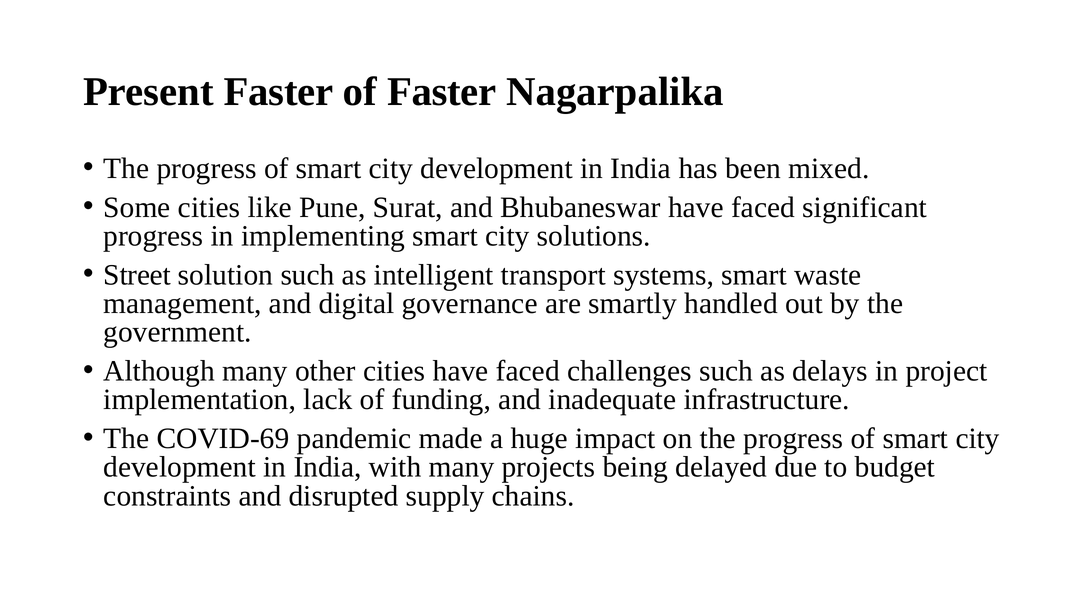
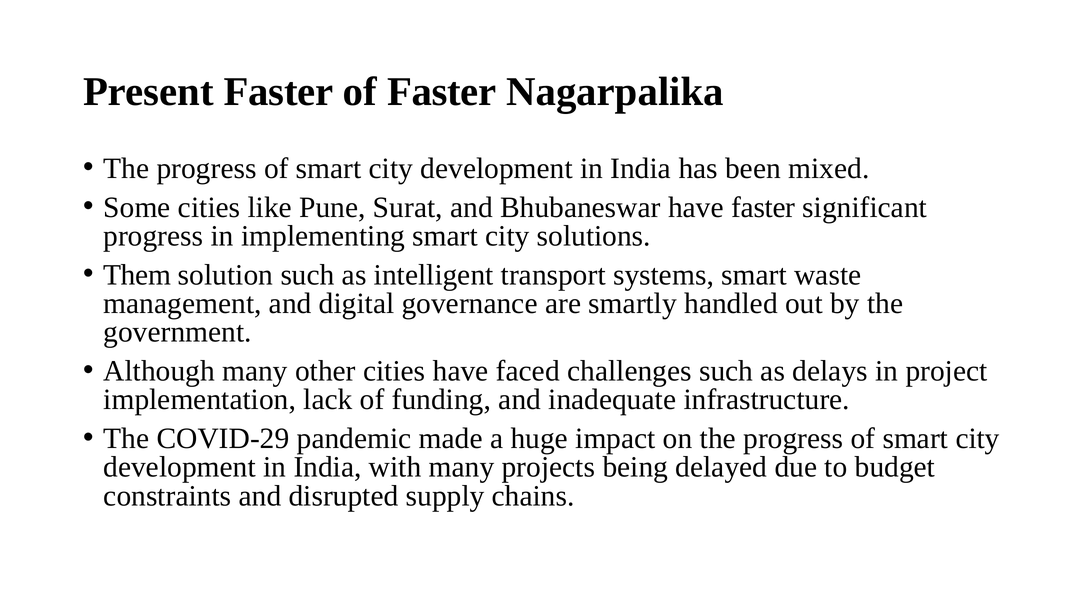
Bhubaneswar have faced: faced -> faster (763, 207)
Street: Street -> Them (137, 275)
COVID-69: COVID-69 -> COVID-29 (223, 438)
